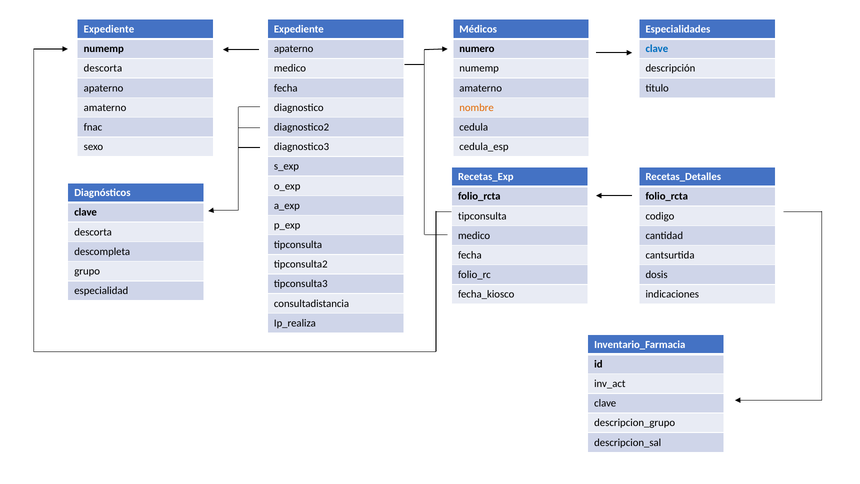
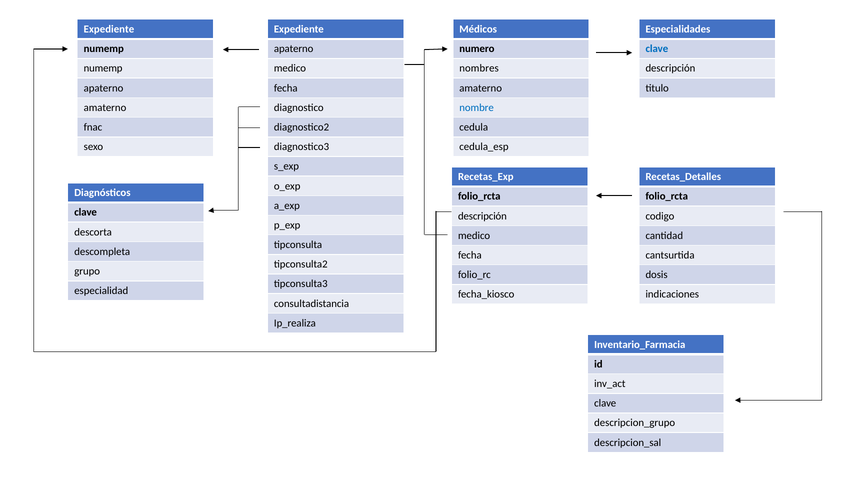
descorta: descorta -> numemp (103, 68)
numemp: numemp -> nombres (479, 68)
nombre colour: orange -> blue (477, 108)
tipconsulta: tipconsulta -> descripción (482, 216)
